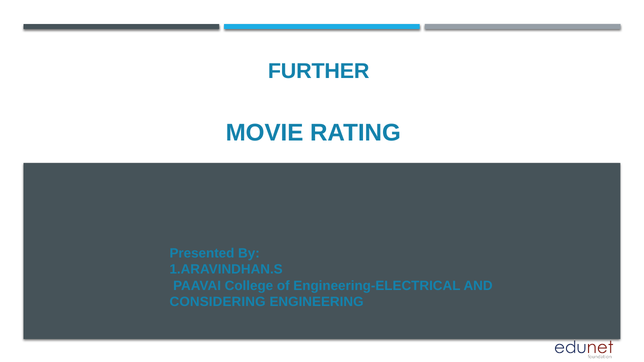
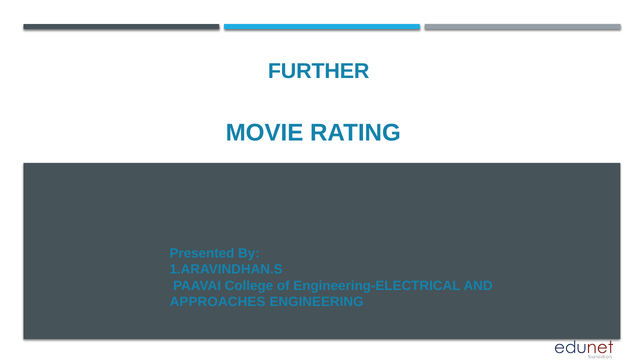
CONSIDERING: CONSIDERING -> APPROACHES (218, 302)
